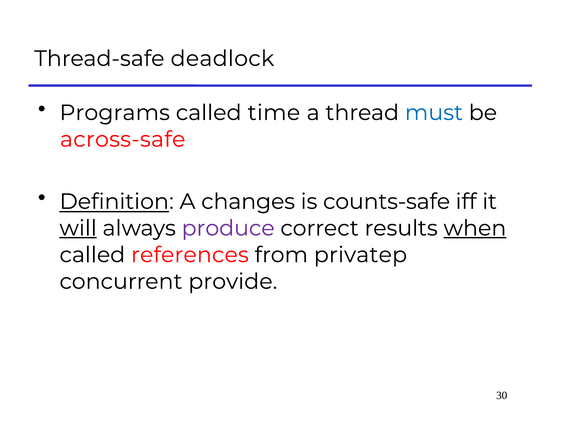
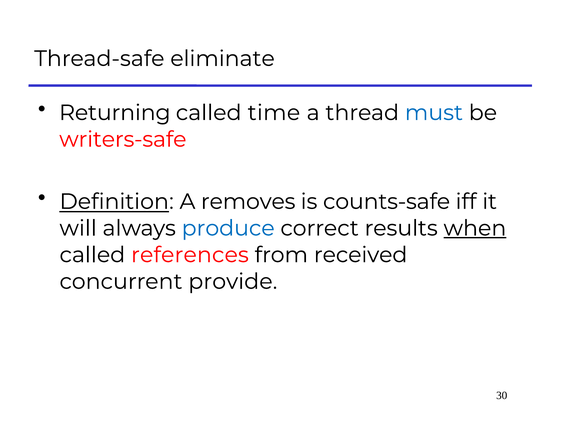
deadlock: deadlock -> eliminate (223, 59)
Programs: Programs -> Returning (115, 113)
across-safe: across-safe -> writers-safe (123, 139)
changes: changes -> removes (248, 201)
will underline: present -> none (78, 228)
produce colour: purple -> blue (228, 228)
privatep: privatep -> received (361, 255)
